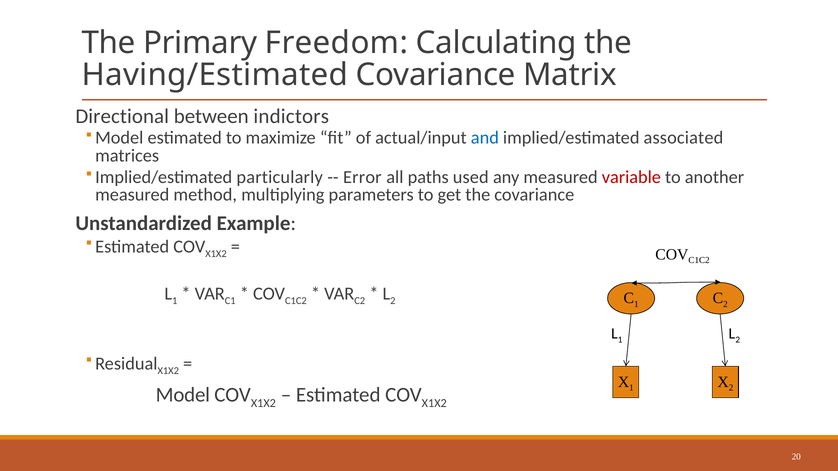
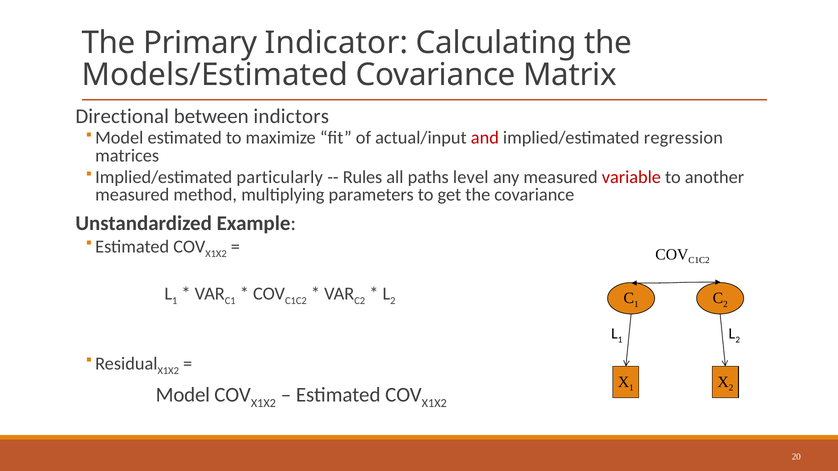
Freedom: Freedom -> Indicator (336, 43)
Having/Estimated: Having/Estimated -> Models/Estimated (215, 75)
and colour: blue -> red (485, 138)
associated: associated -> regression (683, 138)
Error: Error -> Rules (363, 177)
used: used -> level (471, 177)
